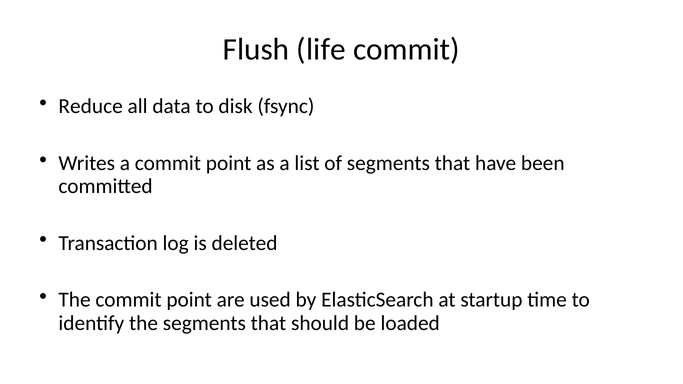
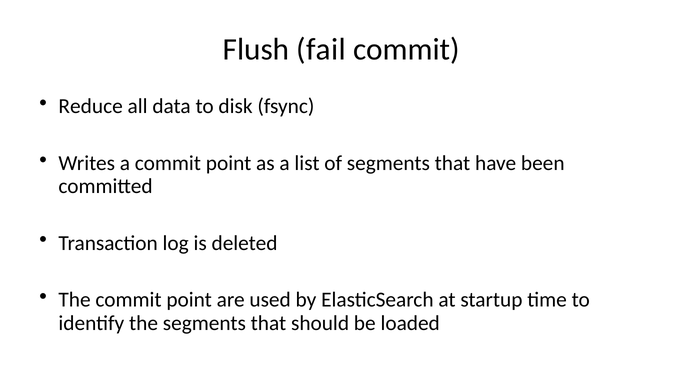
life: life -> fail (321, 50)
